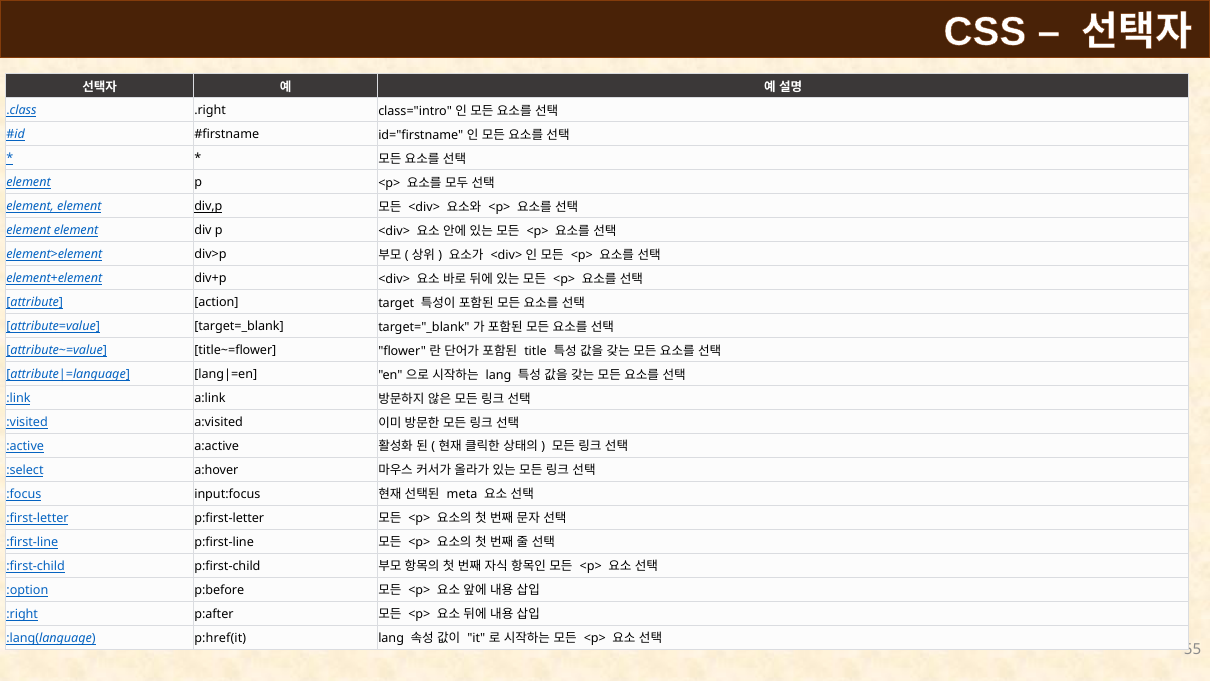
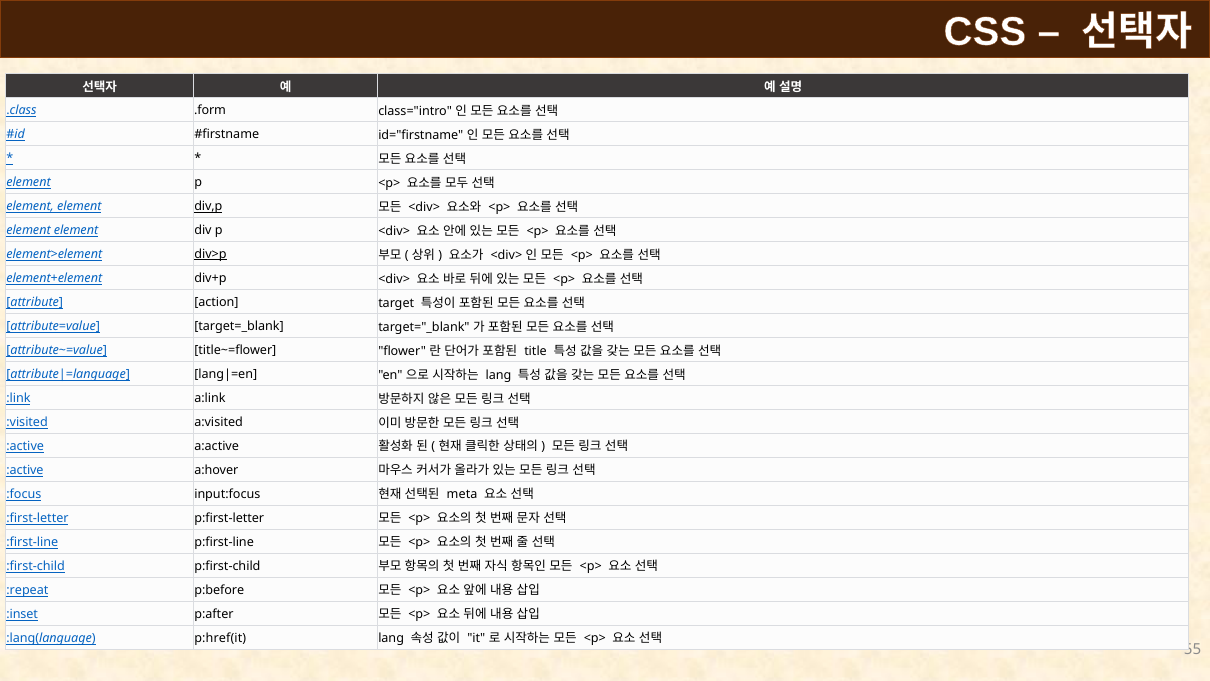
.right: .right -> .form (210, 110)
div>p underline: none -> present (210, 254)
:select: :select -> :active (25, 470)
:option: :option -> :repeat (27, 590)
:right: :right -> :inset (22, 614)
